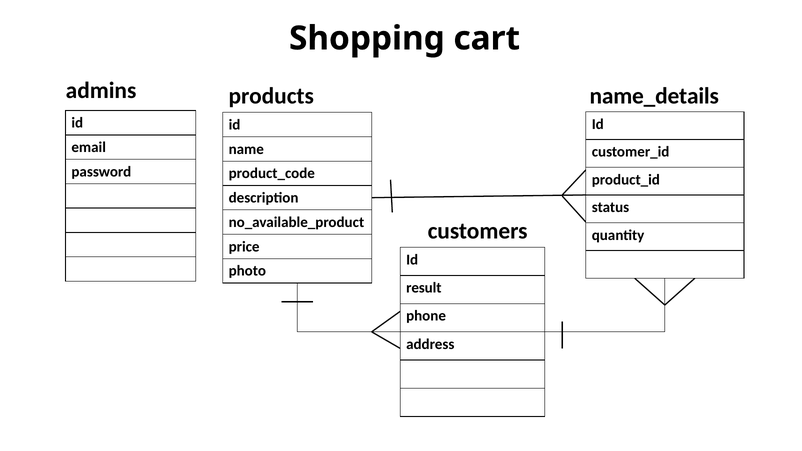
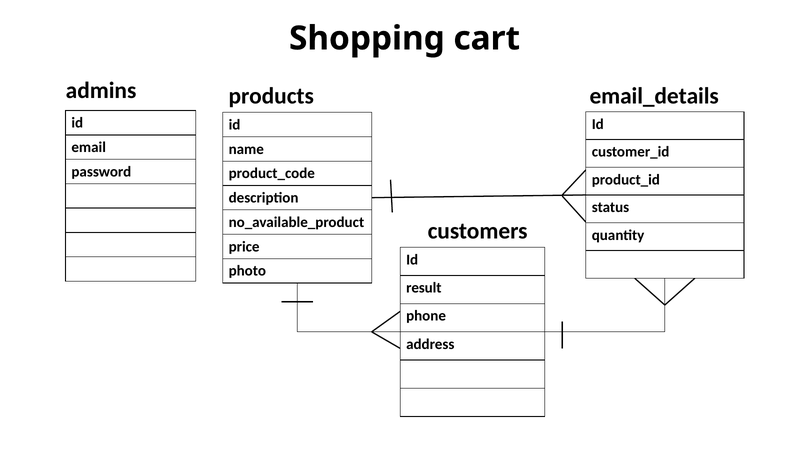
name_details: name_details -> email_details (654, 96)
